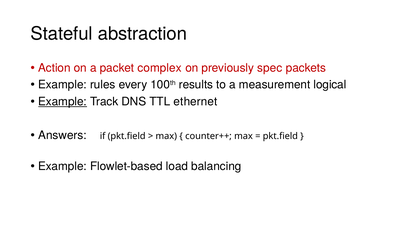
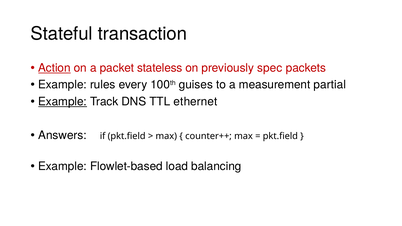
abstraction: abstraction -> transaction (142, 34)
Action underline: none -> present (54, 68)
complex: complex -> stateless (160, 68)
results: results -> guises (196, 85)
logical: logical -> partial (330, 85)
